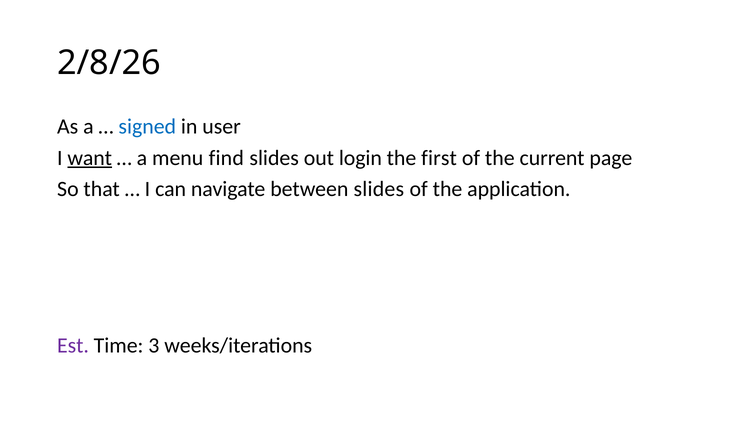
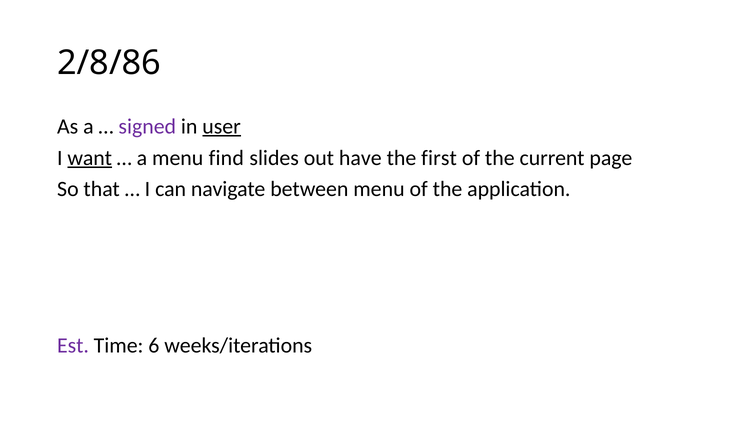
2/8/26: 2/8/26 -> 2/8/86 (109, 63)
signed colour: blue -> purple (147, 127)
user underline: none -> present (222, 127)
login: login -> have (360, 158)
between slides: slides -> menu (379, 189)
3: 3 -> 6 (154, 346)
